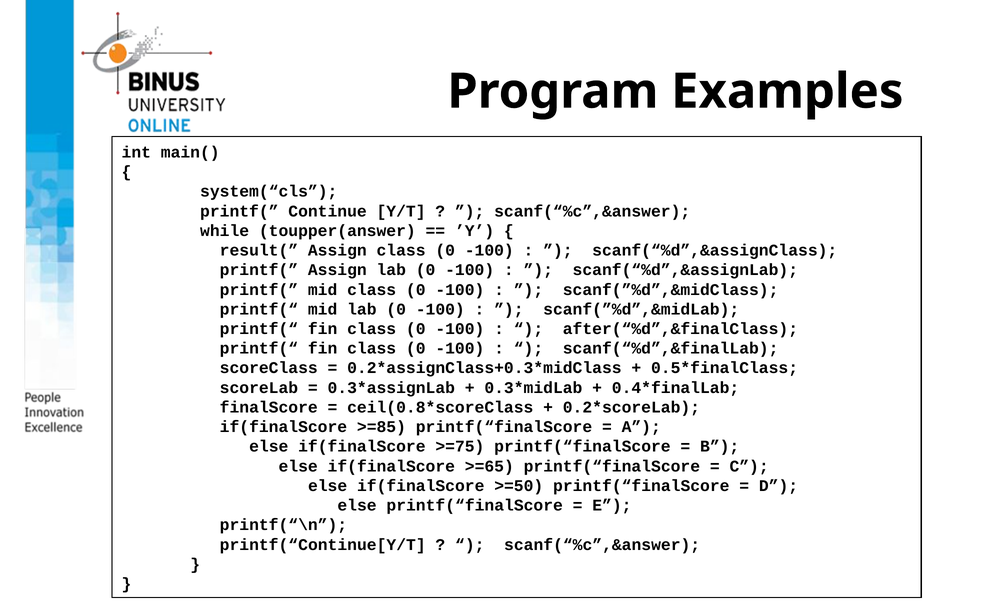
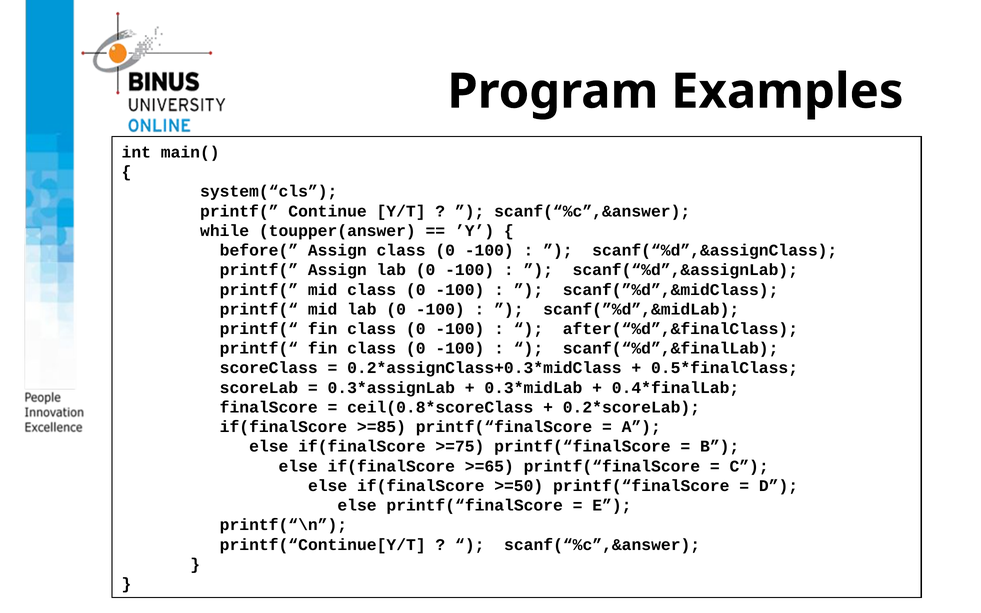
result(: result( -> before( (259, 250)
